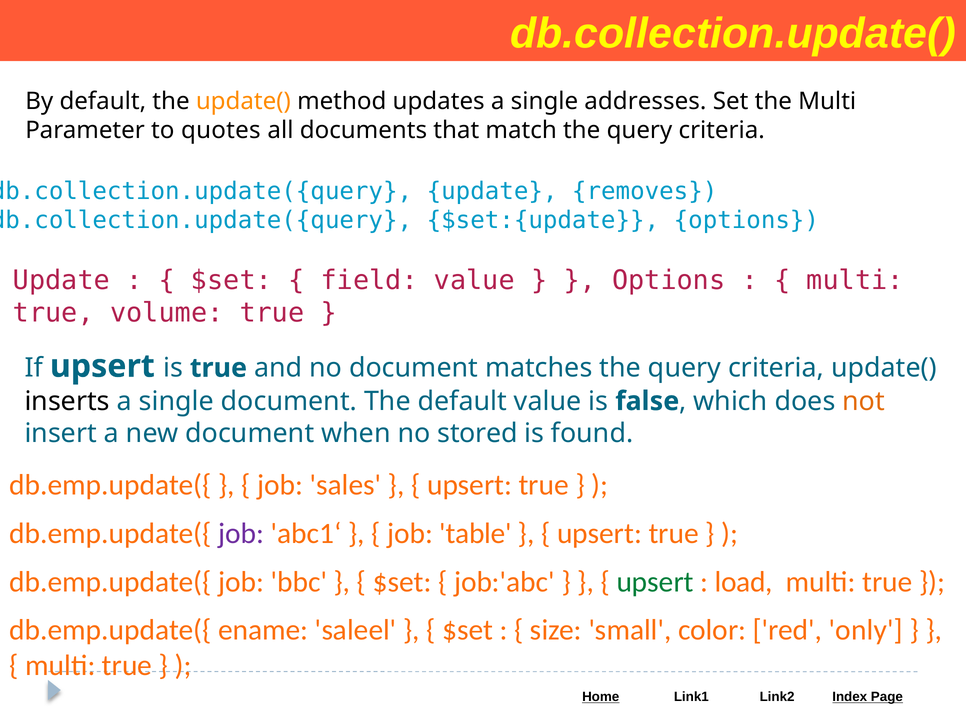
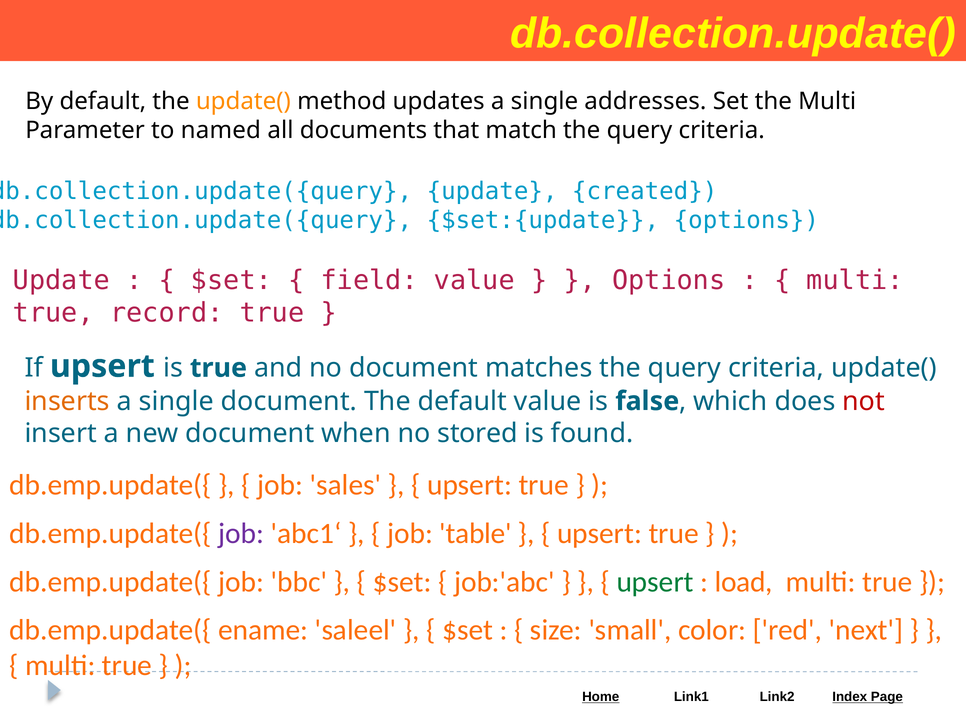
quotes: quotes -> named (221, 130)
removes: removes -> created (645, 191)
volume: volume -> record (167, 313)
inserts colour: black -> orange (67, 401)
not colour: orange -> red (864, 401)
only: only -> next (866, 630)
